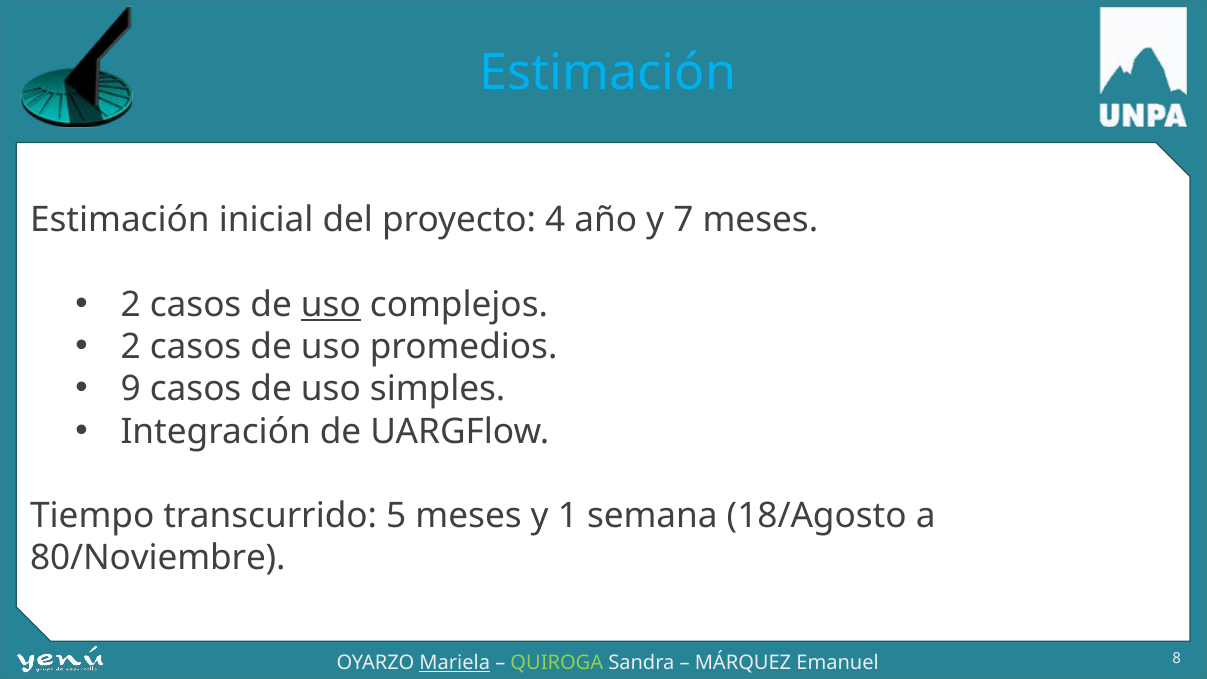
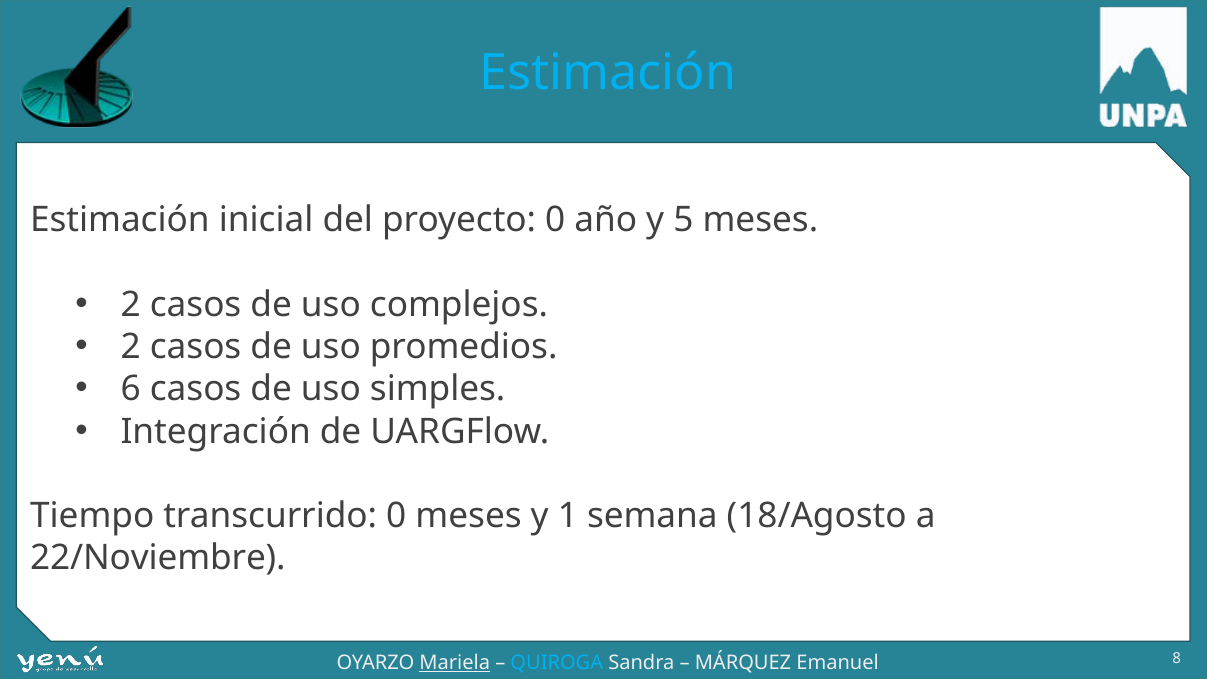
proyecto 4: 4 -> 0 (555, 220)
7: 7 -> 5 (683, 220)
uso underline: present -> none (331, 305)
9: 9 -> 6 (131, 389)
transcurrido 5: 5 -> 0 (396, 516)
80/Noviembre: 80/Noviembre -> 22/Noviembre (158, 558)
QUIROGA colour: light green -> light blue (557, 663)
